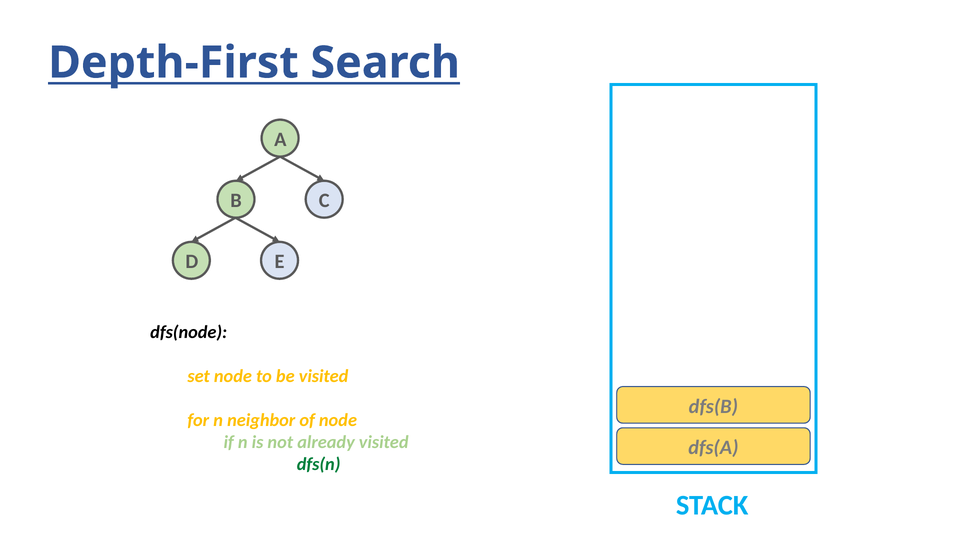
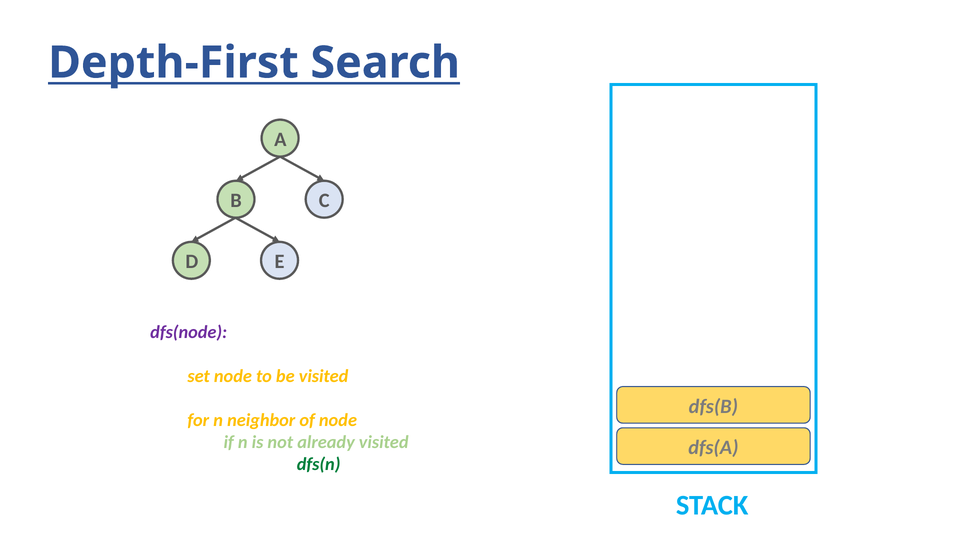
dfs(node colour: black -> purple (189, 333)
